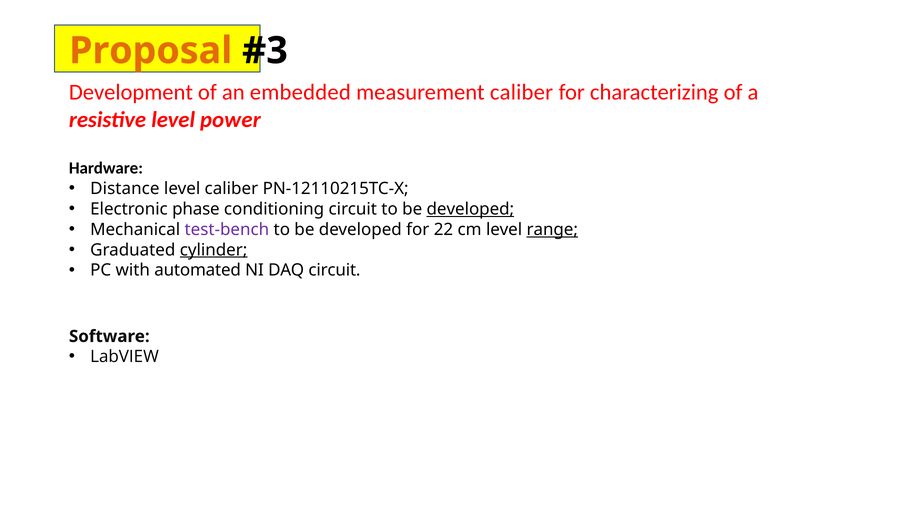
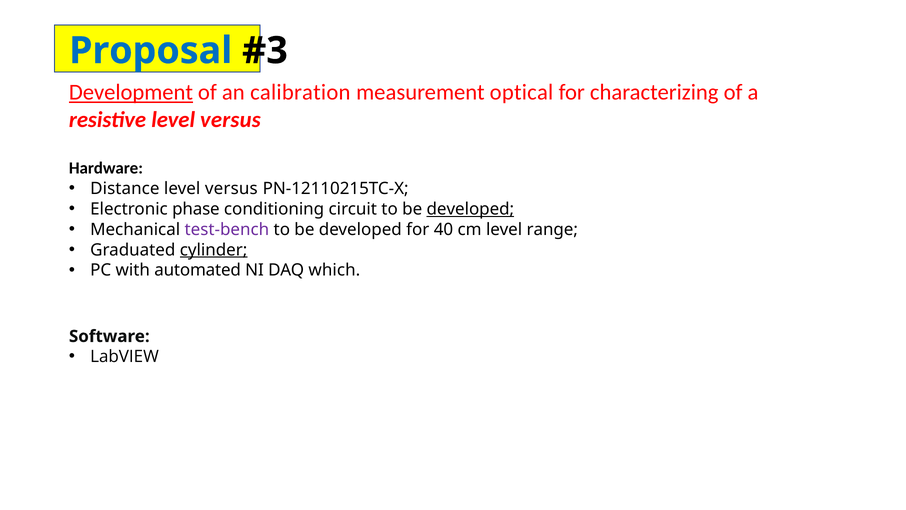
Proposal colour: orange -> blue (151, 51)
Development underline: none -> present (131, 92)
embedded: embedded -> calibration (300, 92)
measurement caliber: caliber -> optical (521, 92)
resistive level power: power -> versus (230, 120)
caliber: caliber -> versus (231, 189)
22: 22 -> 40 (443, 229)
range underline: present -> none (552, 229)
DAQ circuit: circuit -> which (334, 270)
